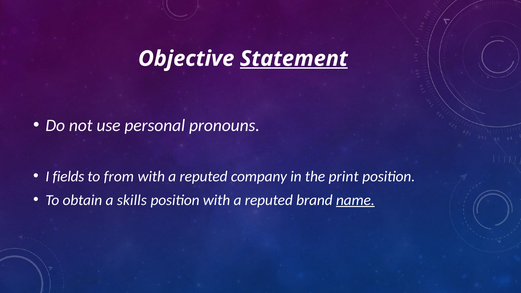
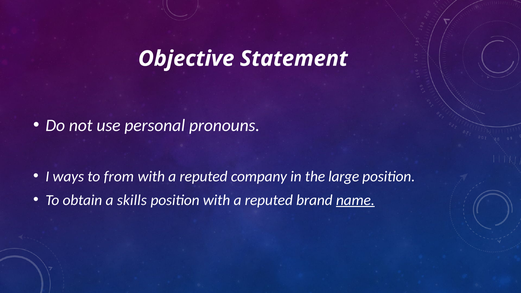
Statement underline: present -> none (294, 59)
fields: fields -> ways (68, 176)
print: print -> large (344, 176)
